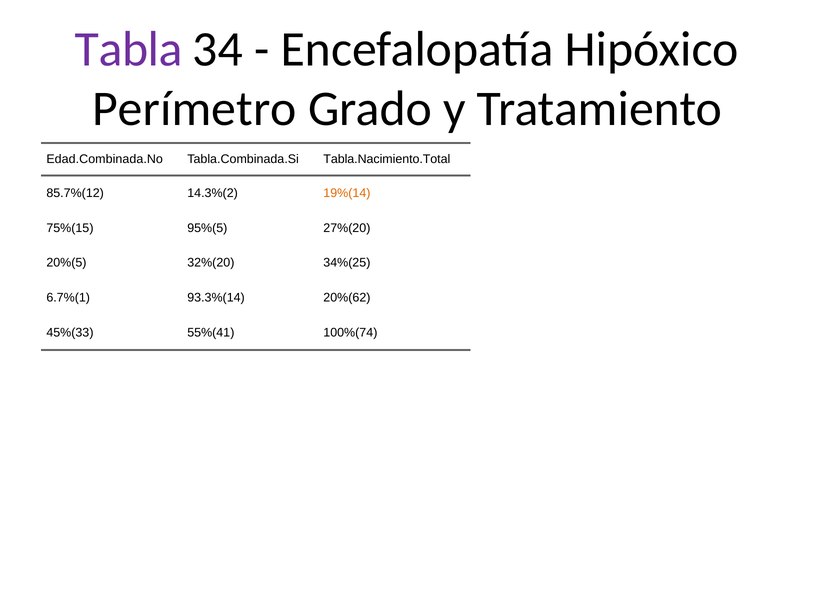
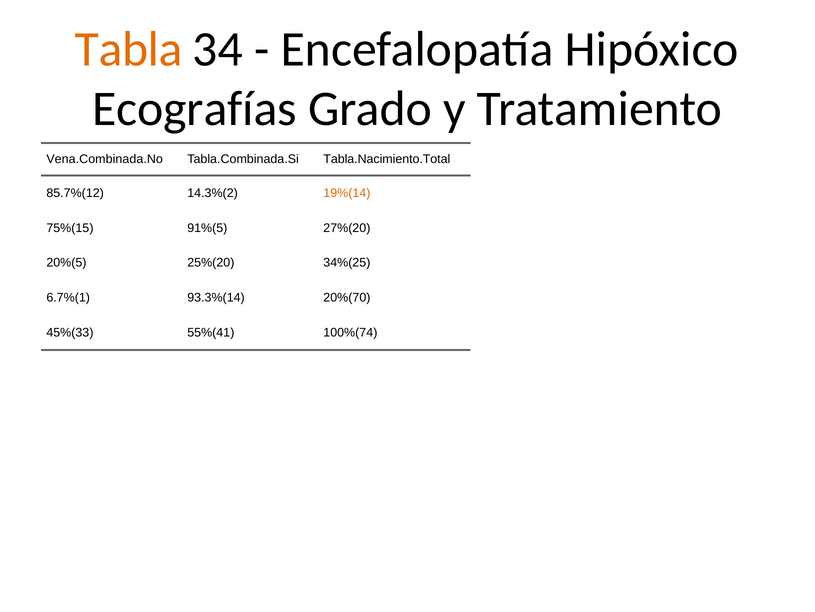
Tabla colour: purple -> orange (129, 49)
Perímetro: Perímetro -> Ecografías (194, 109)
Edad.Combinada.No: Edad.Combinada.No -> Vena.Combinada.No (105, 159)
95%(5: 95%(5 -> 91%(5 (207, 228)
32%(20: 32%(20 -> 25%(20 (211, 263)
20%(62: 20%(62 -> 20%(70 (347, 297)
